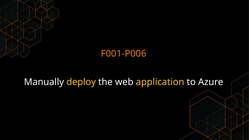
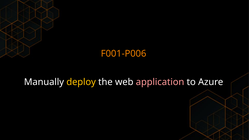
application colour: yellow -> pink (160, 82)
